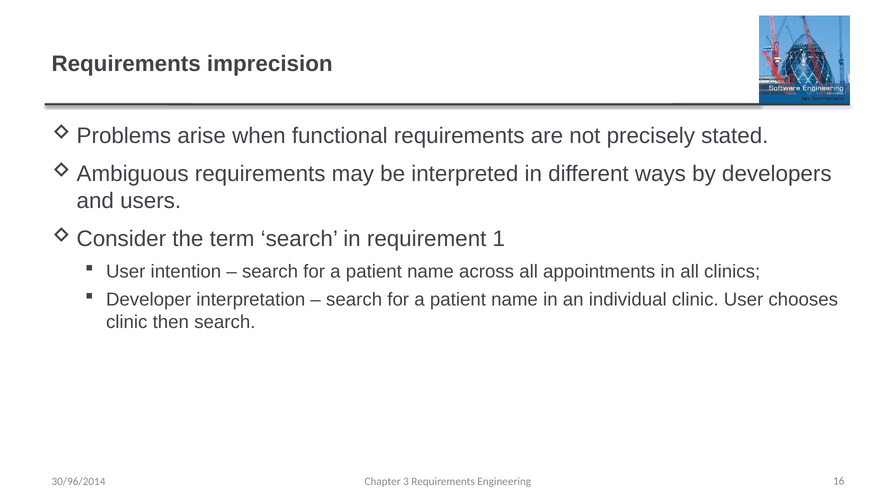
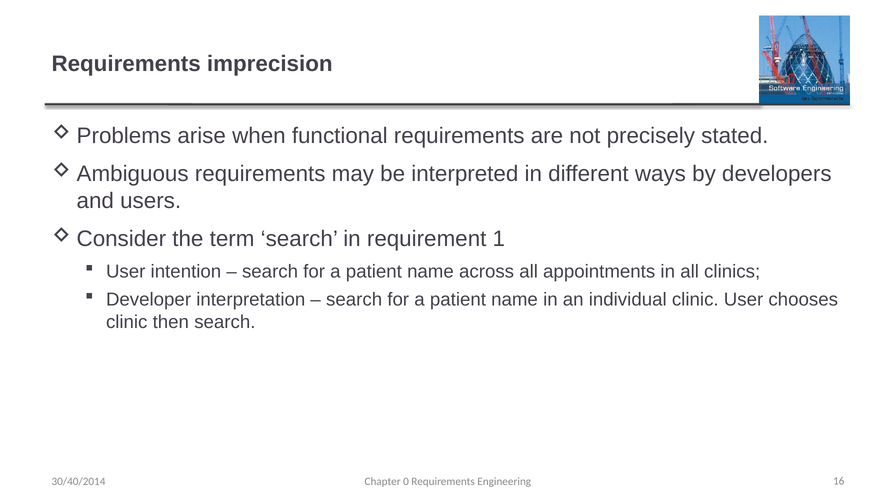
30/96/2014: 30/96/2014 -> 30/40/2014 (78, 481)
3: 3 -> 0 (406, 481)
